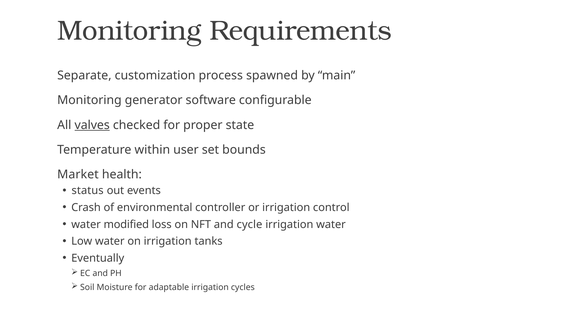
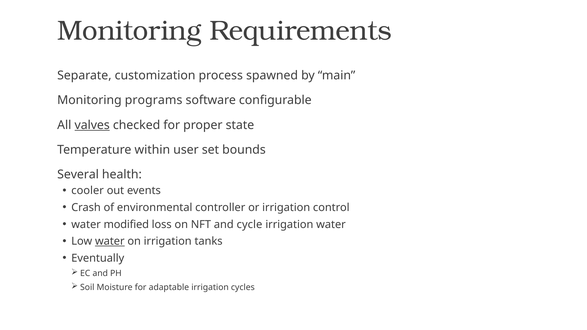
generator: generator -> programs (154, 100)
Market: Market -> Several (78, 174)
status: status -> cooler (88, 191)
water underline: none -> present (110, 241)
